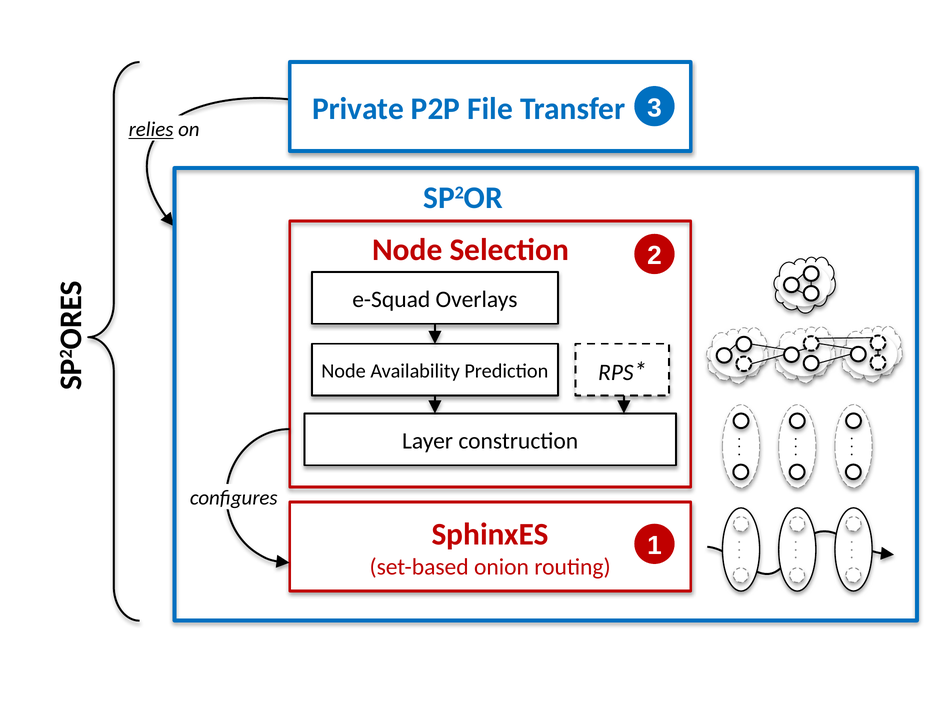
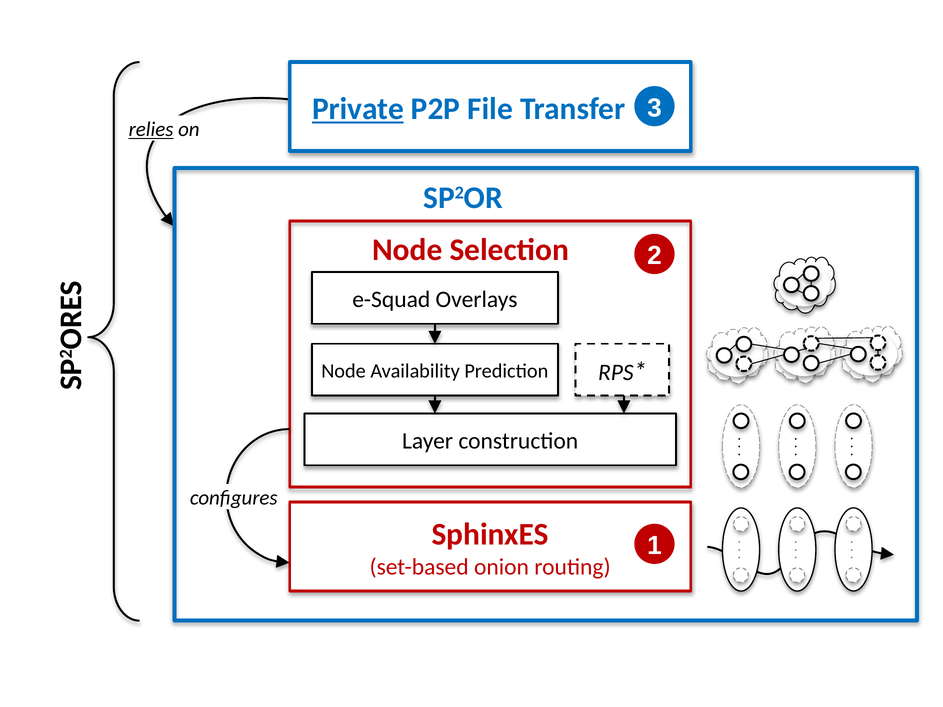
Private underline: none -> present (358, 109)
